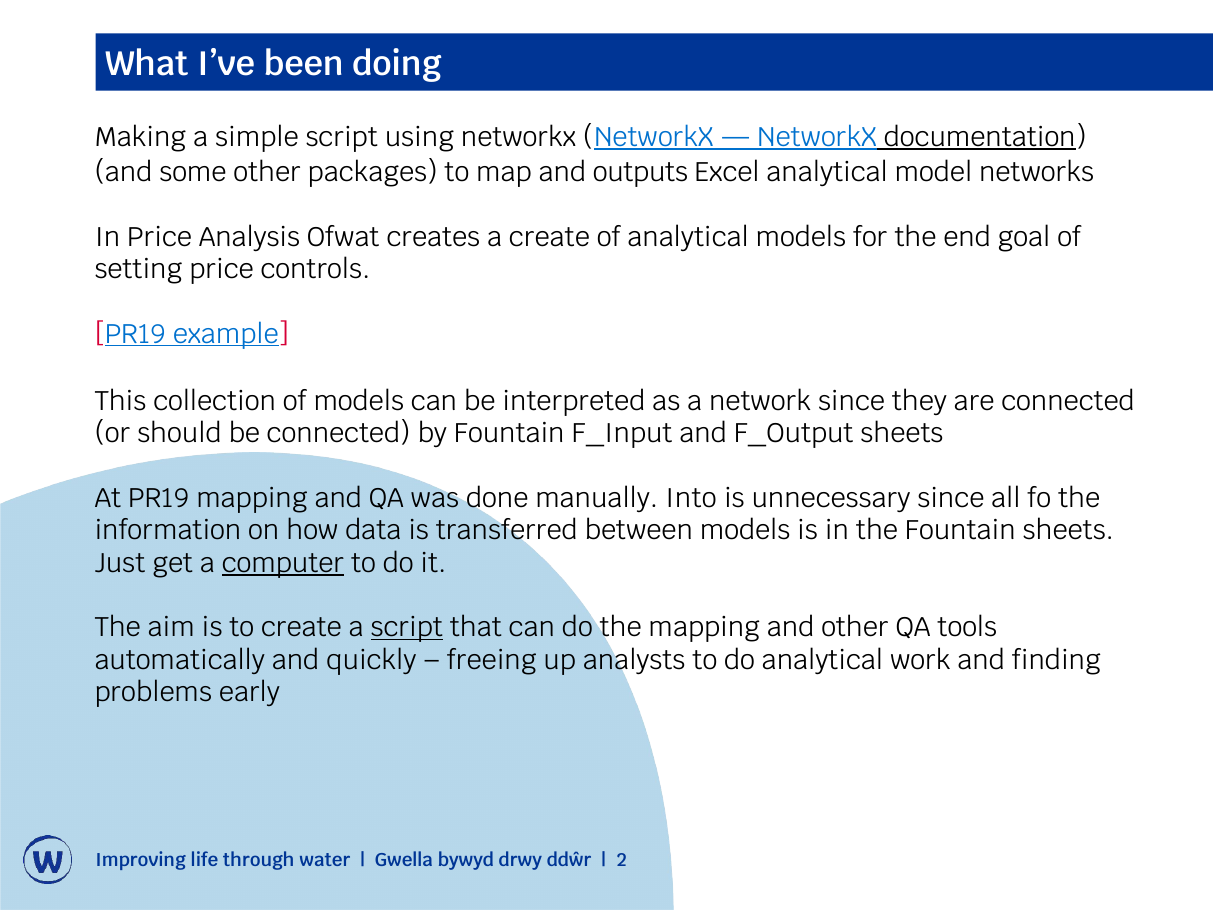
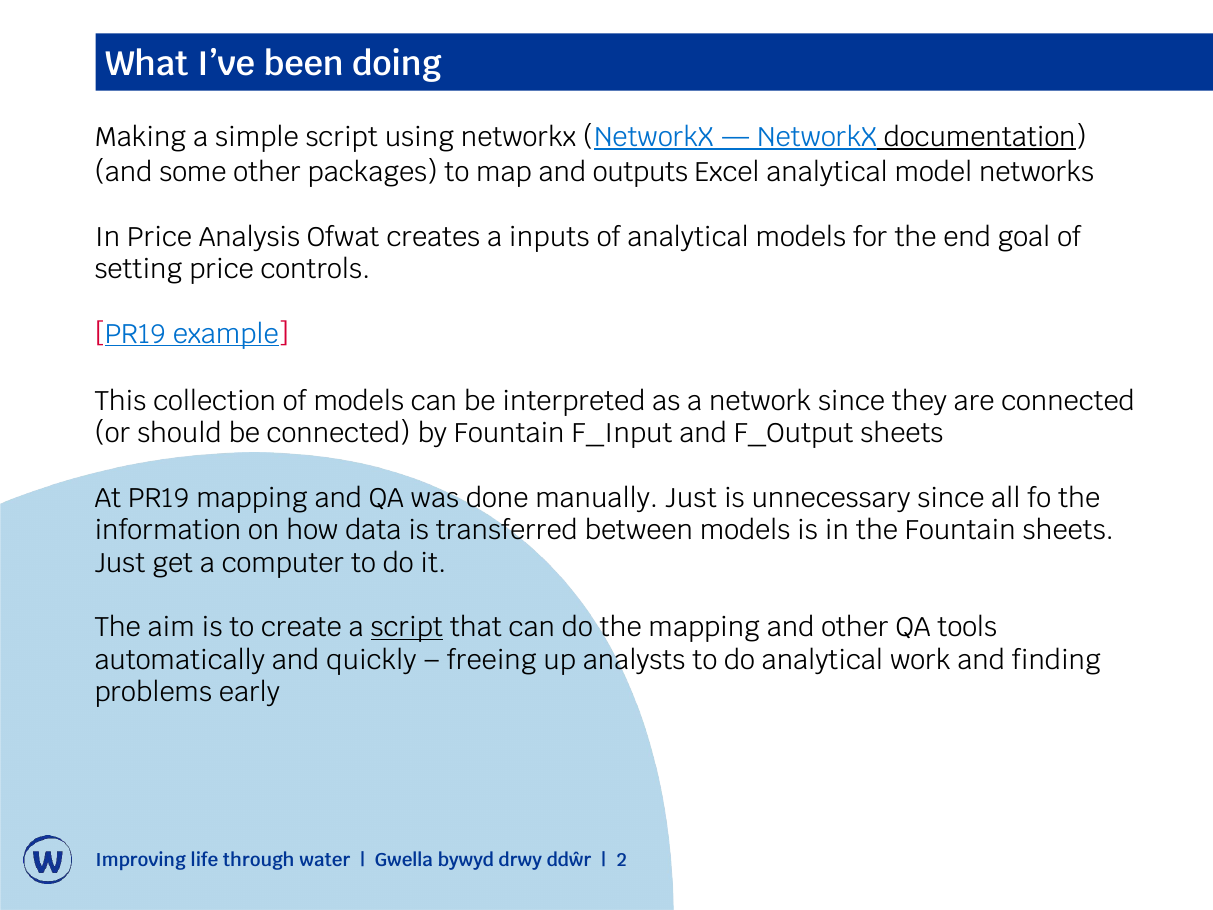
a create: create -> inputs (549, 237)
manually Into: Into -> Just (691, 498)
computer underline: present -> none (283, 563)
